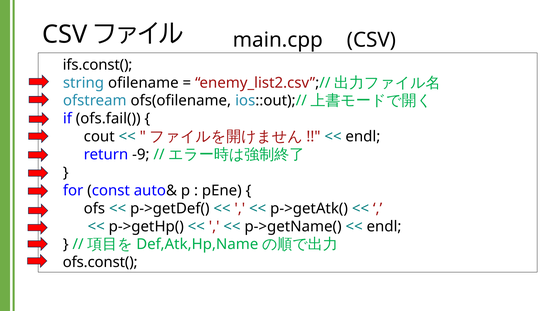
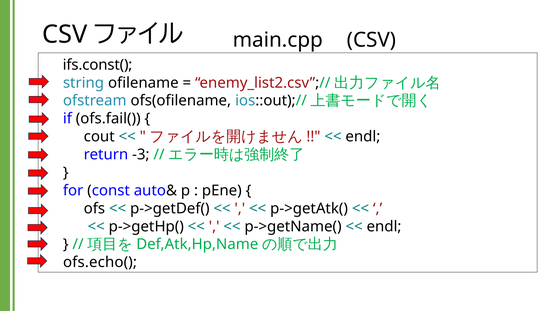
-9: -9 -> -3 (141, 155)
ofs.const(: ofs.const( -> ofs.echo( (100, 263)
